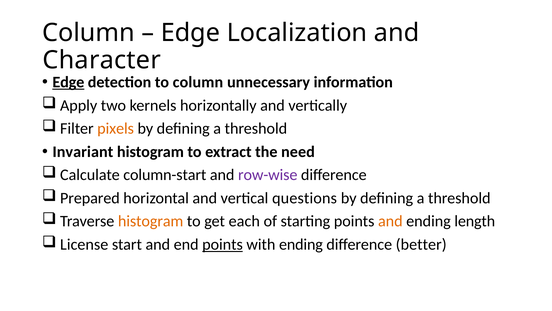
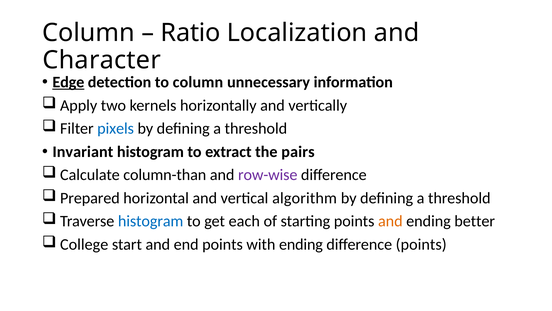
Edge: Edge -> Ratio (191, 33)
pixels colour: orange -> blue (116, 128)
need: need -> pairs (298, 152)
column-start: column-start -> column-than (165, 175)
questions: questions -> algorithm (305, 198)
histogram colour: orange -> blue (151, 221)
length: length -> better (475, 221)
License: License -> College (84, 244)
points underline: present -> none (223, 244)
difference better: better -> points (421, 244)
